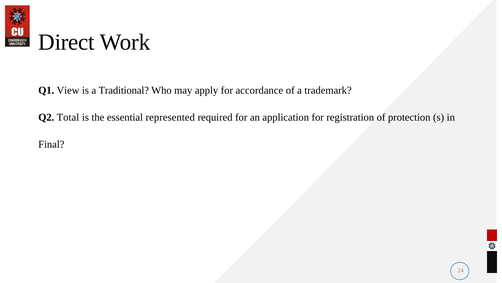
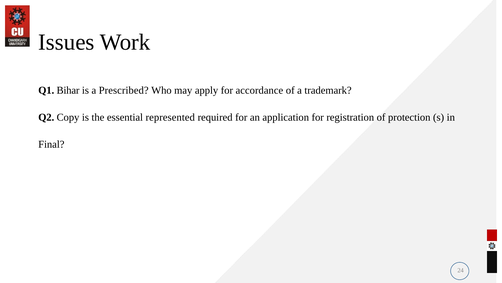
Direct: Direct -> Issues (66, 42)
View: View -> Bihar (68, 90)
Traditional: Traditional -> Prescribed (124, 90)
Total: Total -> Copy (68, 117)
